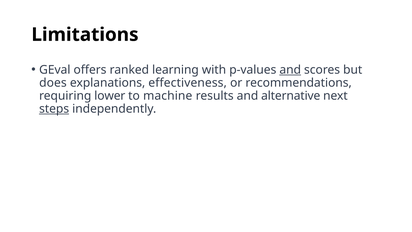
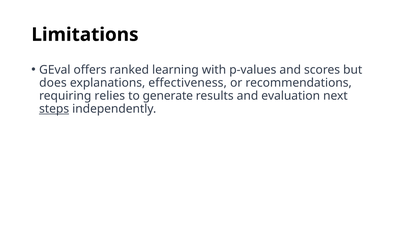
and underline: present -> none (290, 70)
lower: lower -> relies (110, 96)
machine: machine -> generate (168, 96)
alternative: alternative -> evaluation (291, 96)
